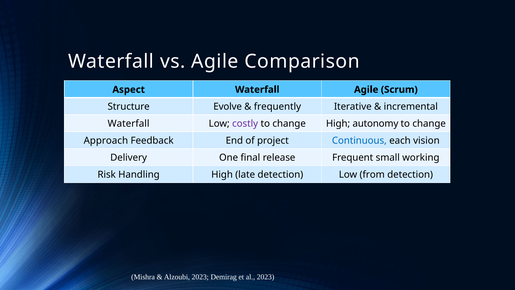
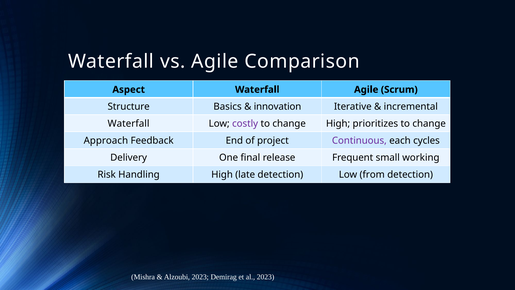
Evolve: Evolve -> Basics (228, 107)
frequently: frequently -> innovation (278, 107)
autonomy: autonomy -> prioritizes (375, 124)
Continuous colour: blue -> purple (359, 141)
vision: vision -> cycles (426, 141)
